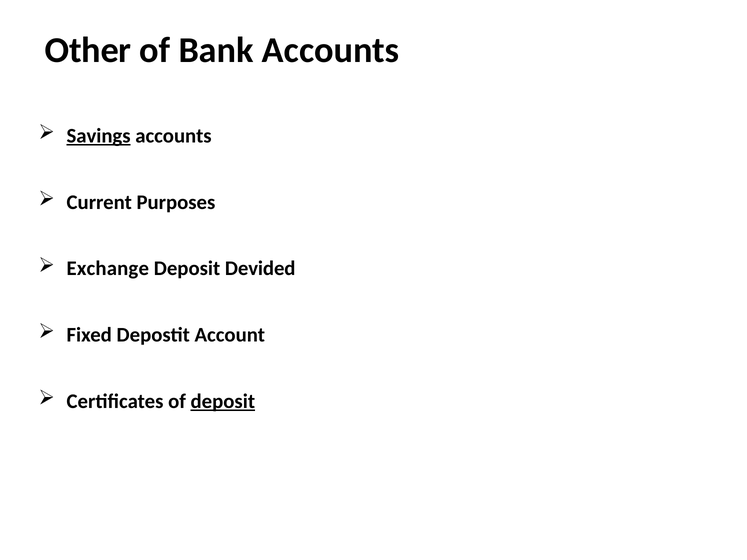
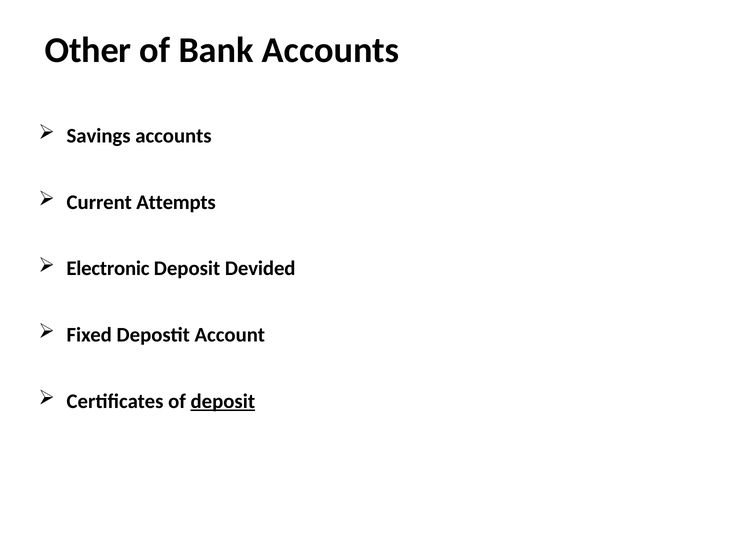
Savings underline: present -> none (99, 136)
Purposes: Purposes -> Attempts (176, 202)
Exchange: Exchange -> Electronic (108, 269)
